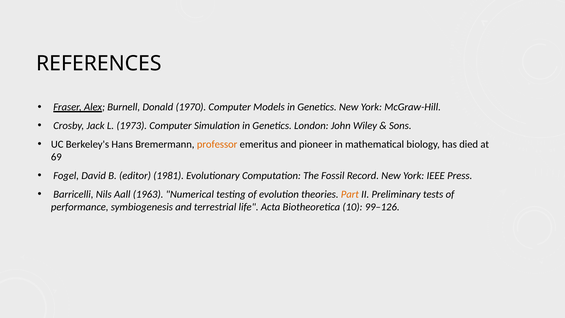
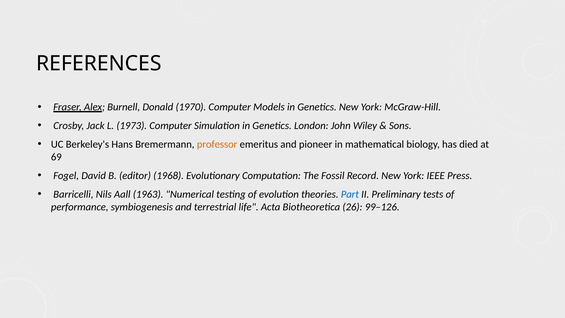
1981: 1981 -> 1968 (169, 176)
Part colour: orange -> blue (350, 194)
10: 10 -> 26 (352, 207)
